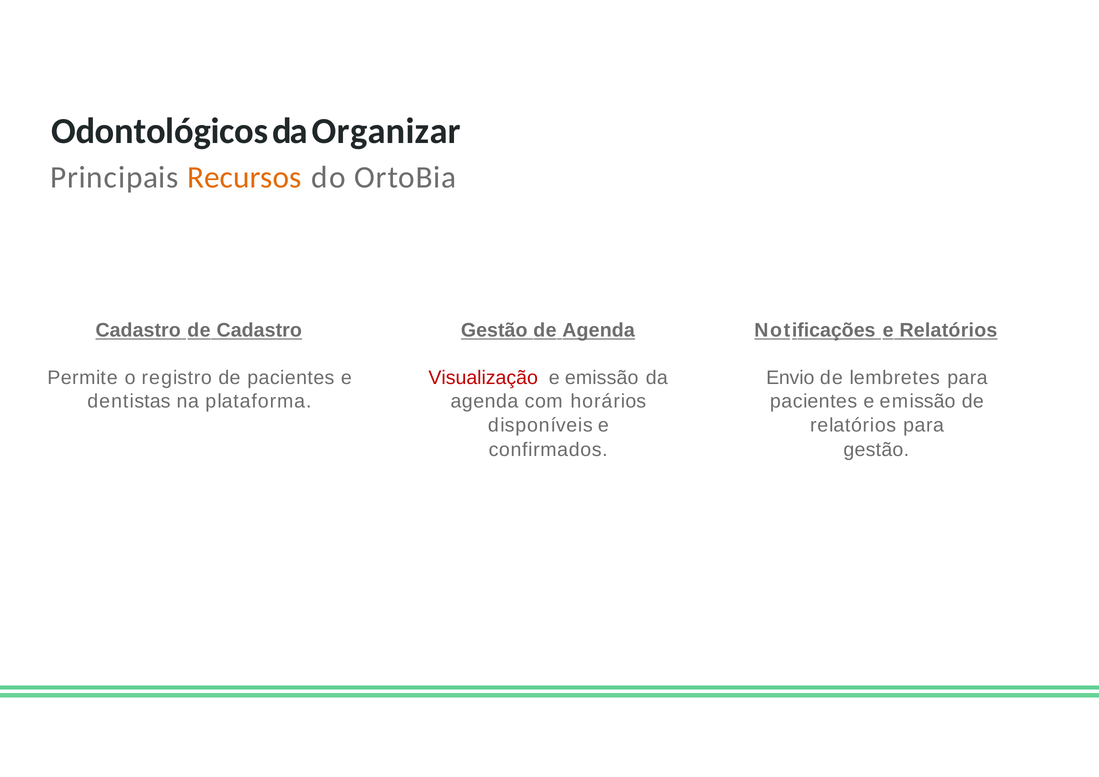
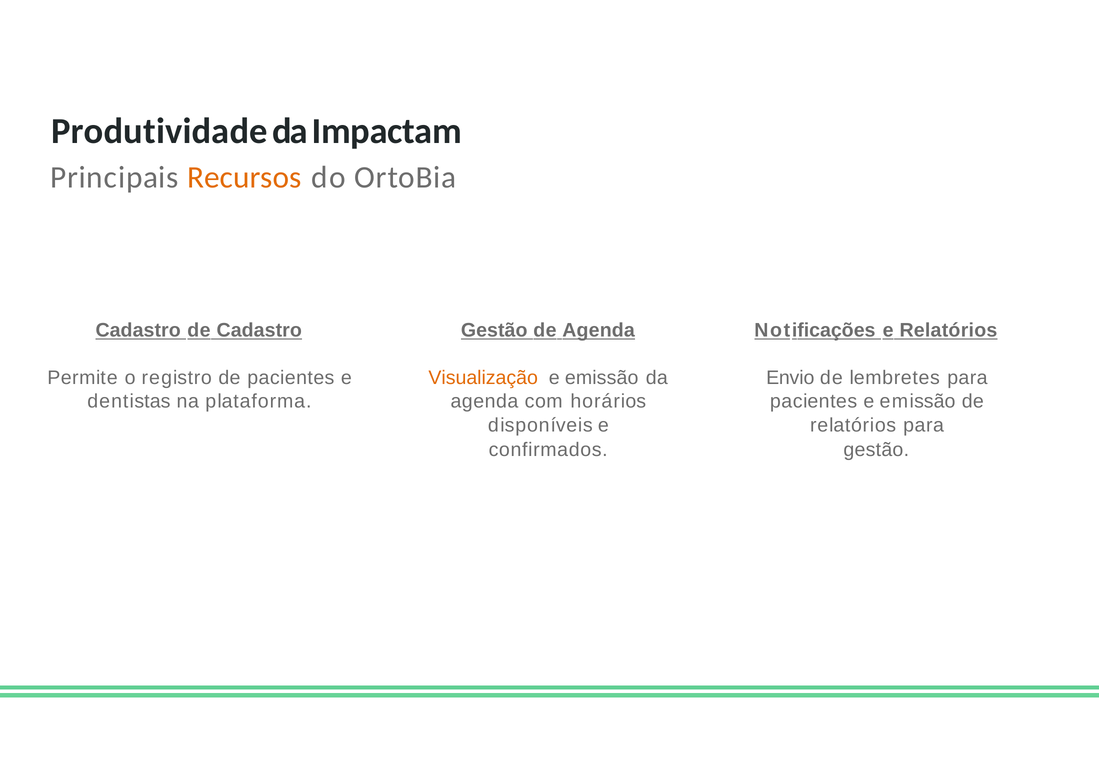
Odontológicos: Odontológicos -> Produtividade (160, 131)
Organizar: Organizar -> Impactam (387, 131)
Visualização colour: red -> orange (483, 378)
